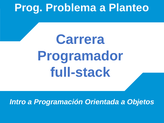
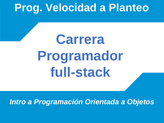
Problema: Problema -> Velocidad (71, 8)
